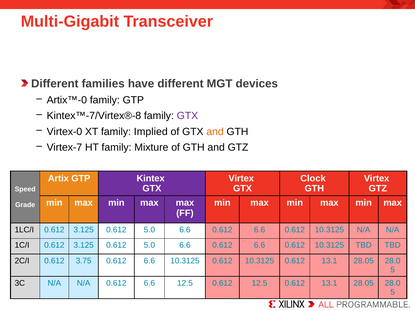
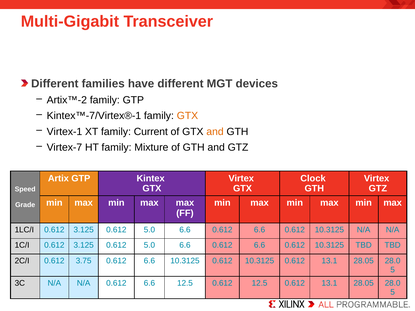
Artix™-0: Artix™-0 -> Artix™-2 (67, 100)
Kintex™-7/Virtex®-8: Kintex™-7/Virtex®-8 -> Kintex™-7/Virtex®-1 (94, 116)
GTX colour: purple -> orange (187, 116)
Virtex-0: Virtex-0 -> Virtex-1 (64, 132)
Implied: Implied -> Current (151, 132)
